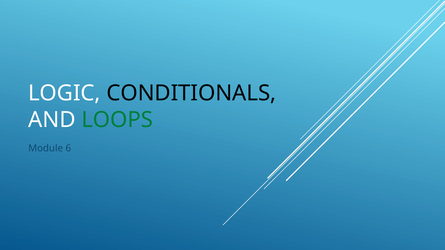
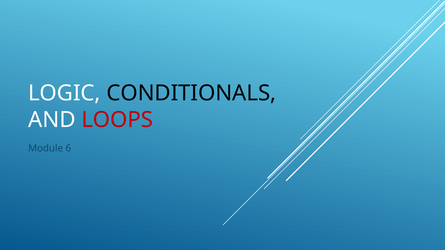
LOOPS colour: green -> red (117, 120)
